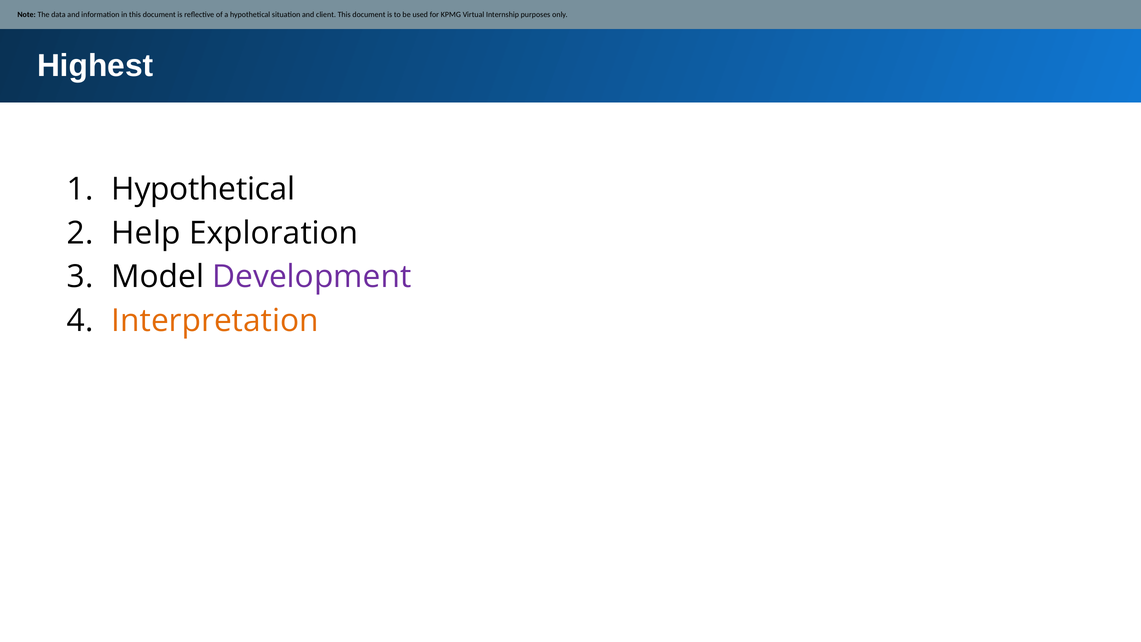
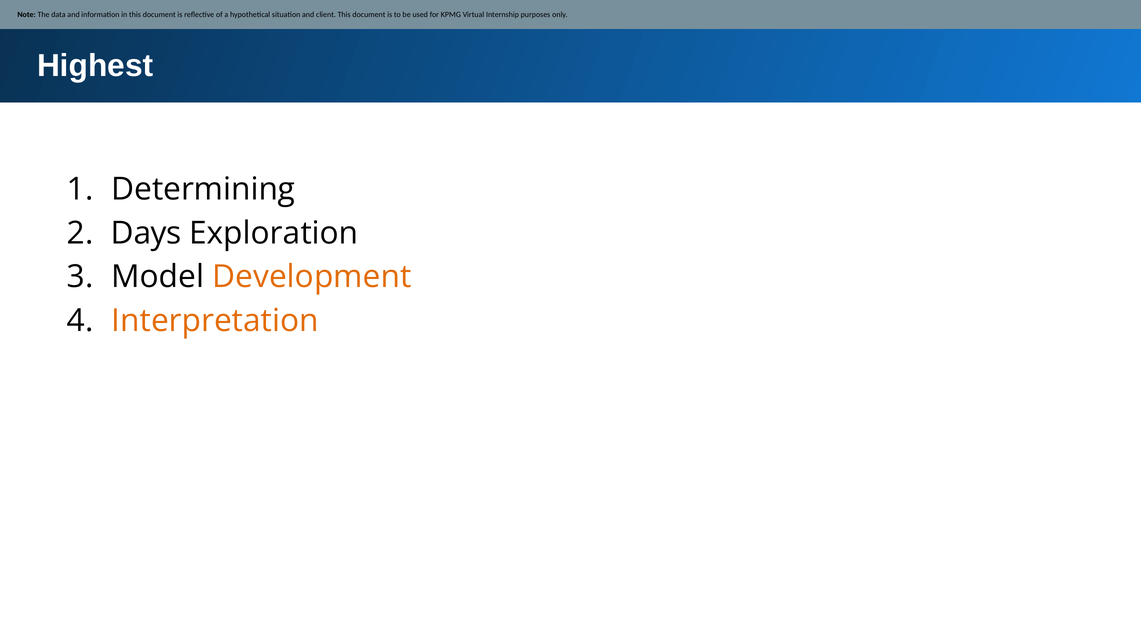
Hypothetical: Hypothetical -> Determining (203, 189)
Help: Help -> Days (146, 233)
Development colour: purple -> orange (312, 277)
